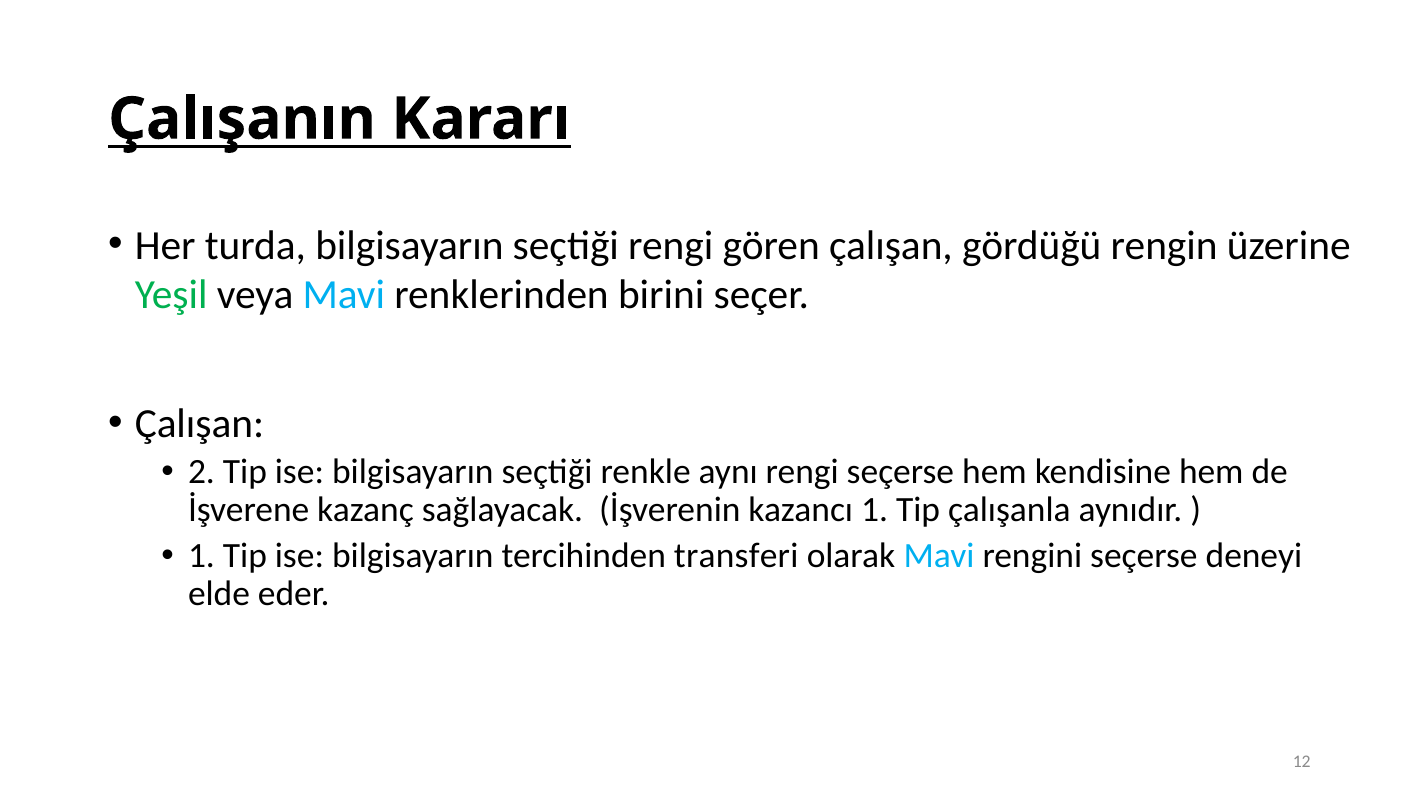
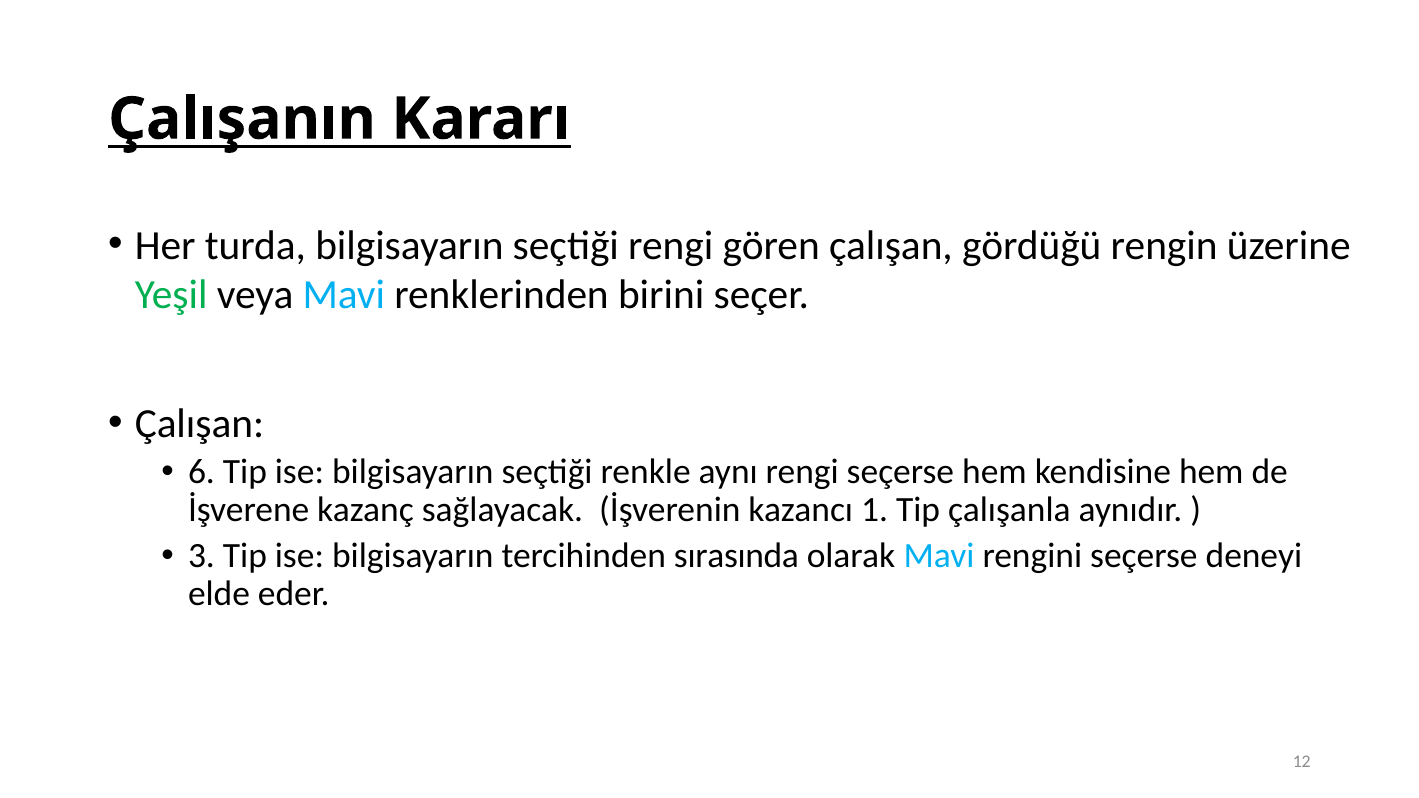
2: 2 -> 6 (201, 472)
1: 1 -> 3 (201, 556)
transferi: transferi -> sırasında (736, 556)
